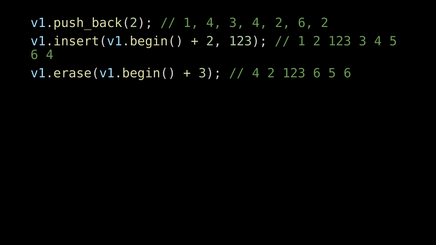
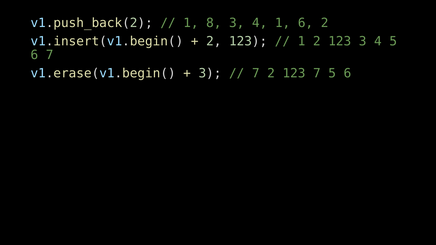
1 4: 4 -> 8 (214, 23)
3 4 2: 2 -> 1 (283, 23)
6 4: 4 -> 7 (50, 55)
4: 4 -> 7 (256, 73)
123 6: 6 -> 7 (317, 73)
